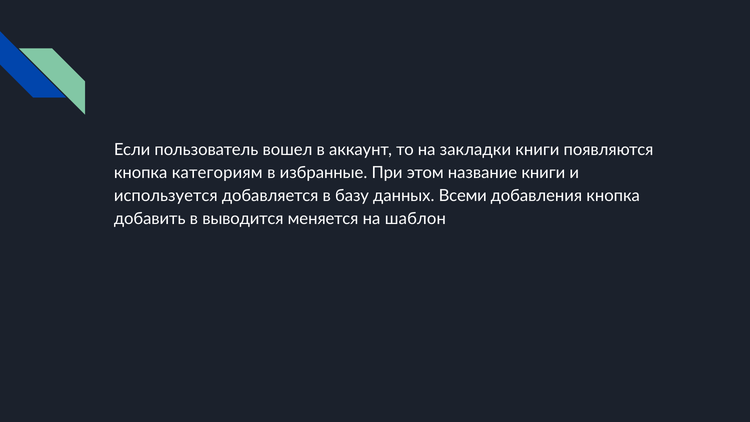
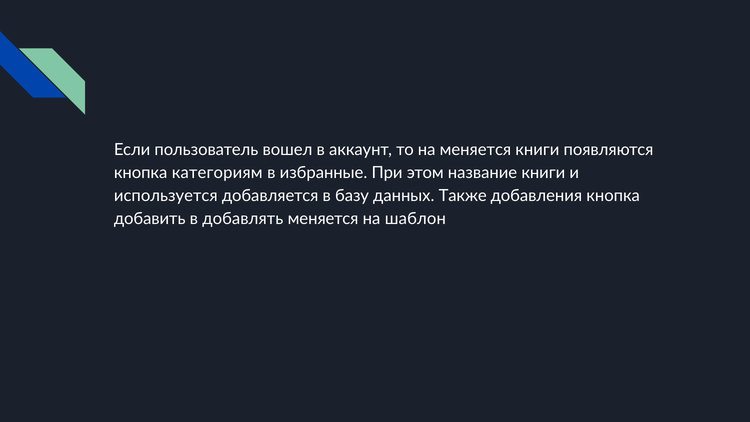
на закладки: закладки -> меняется (475, 150)
Всеми: Всеми -> Также (463, 196)
выводится: выводится -> добавлять (243, 219)
